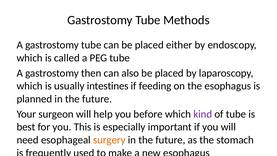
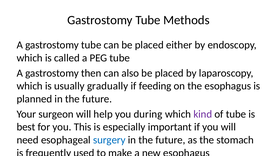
intestines: intestines -> gradually (108, 86)
before: before -> during (148, 114)
surgery colour: orange -> blue (109, 140)
